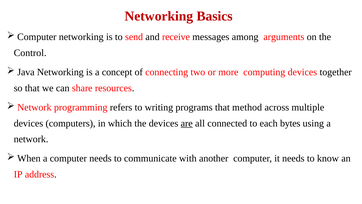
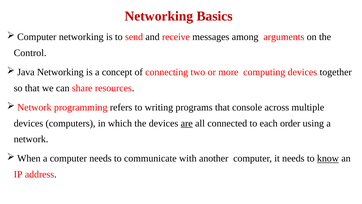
method: method -> console (247, 107)
bytes: bytes -> order (290, 123)
know underline: none -> present (328, 158)
